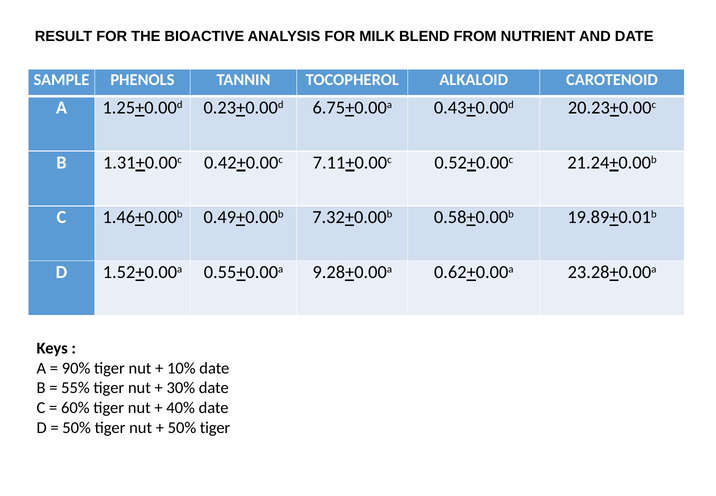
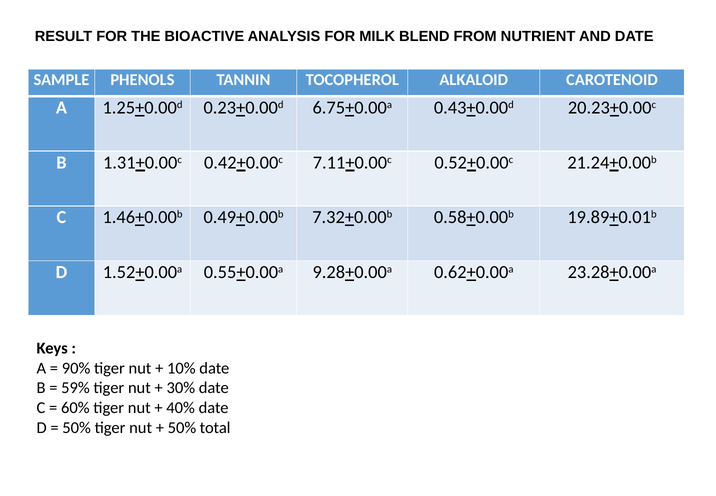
55%: 55% -> 59% (75, 388)
tiger: tiger -> total (215, 427)
